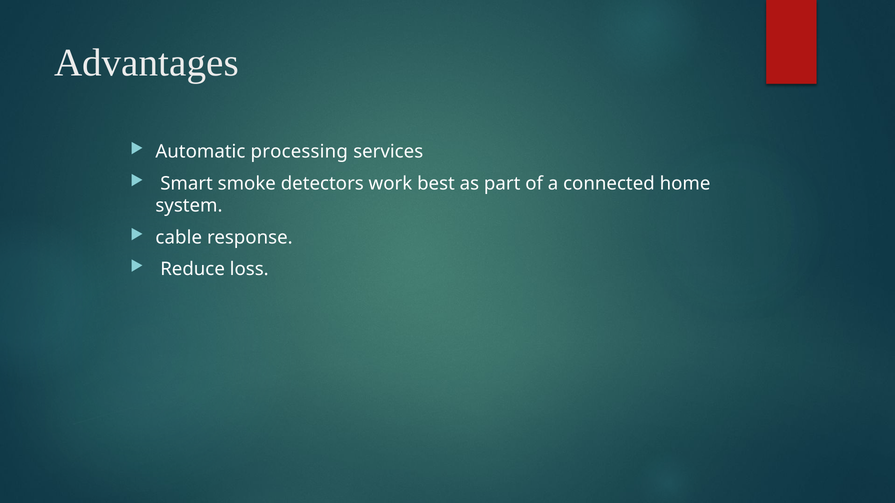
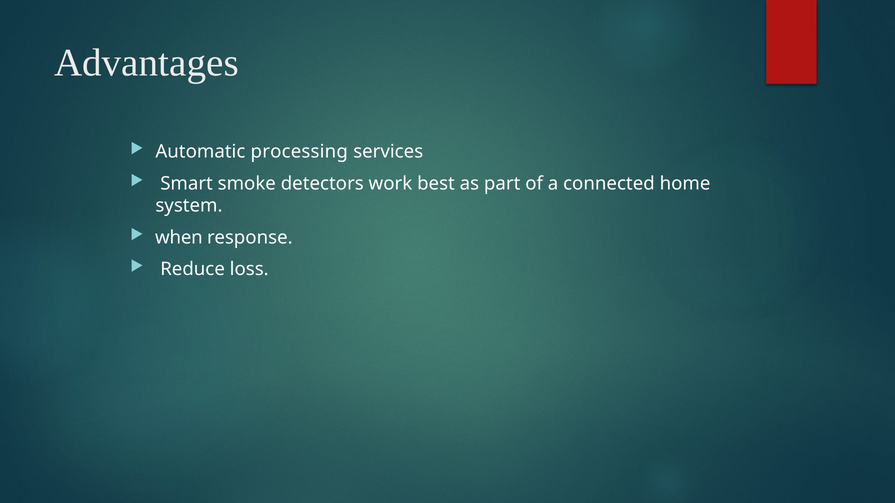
cable: cable -> when (179, 238)
